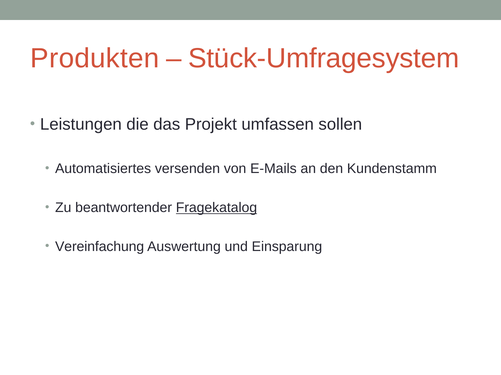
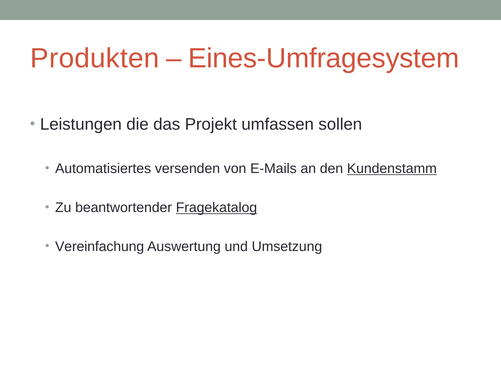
Stück-Umfragesystem: Stück-Umfragesystem -> Eines-Umfragesystem (324, 58)
Kundenstamm underline: none -> present (392, 169)
Einsparung: Einsparung -> Umsetzung (287, 247)
